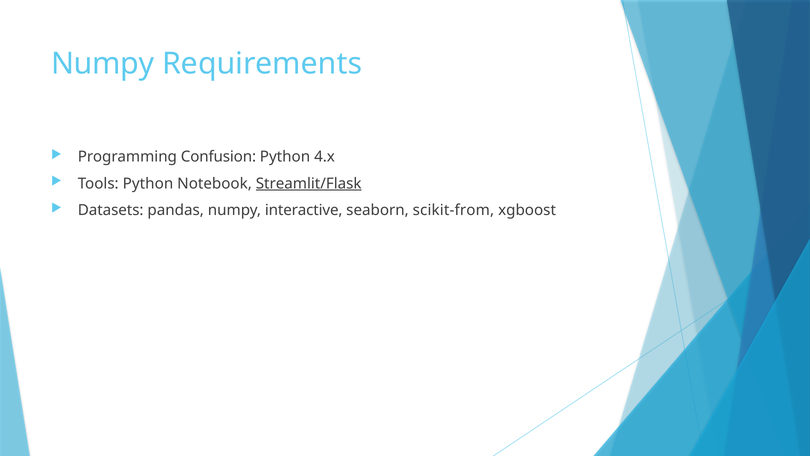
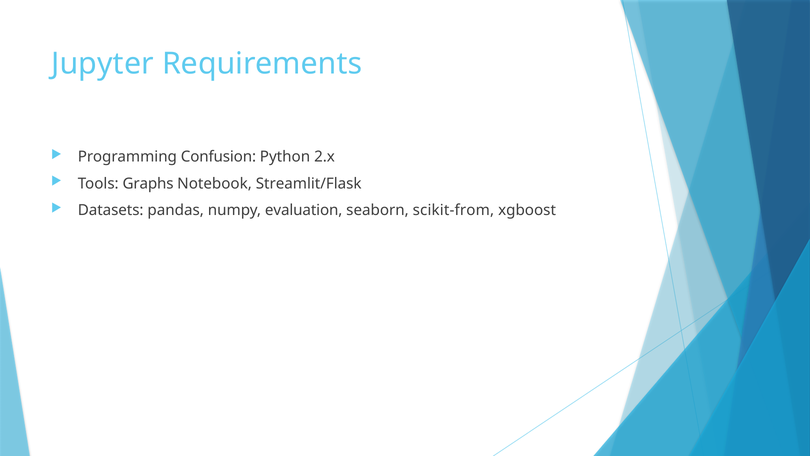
Numpy: Numpy -> Jupyter (103, 64)
4.x: 4.x -> 2.x (325, 157)
Tools Python: Python -> Graphs (148, 183)
Streamlit/Flask underline: present -> none (309, 183)
interactive: interactive -> evaluation (304, 210)
